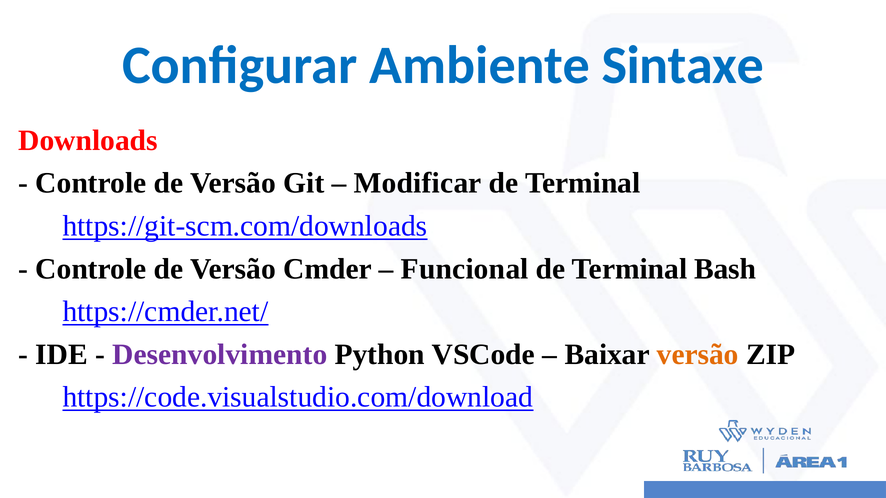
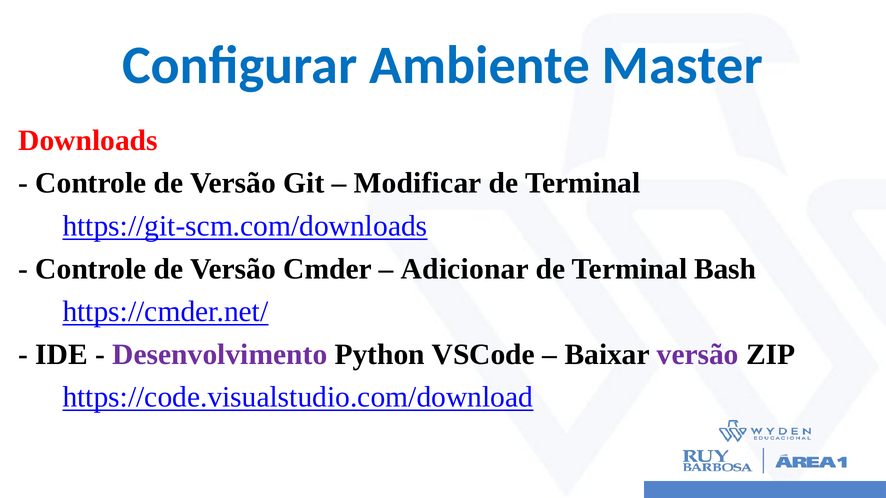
Sintaxe: Sintaxe -> Master (682, 65)
Funcional: Funcional -> Adicionar (465, 269)
versão colour: orange -> purple (698, 355)
